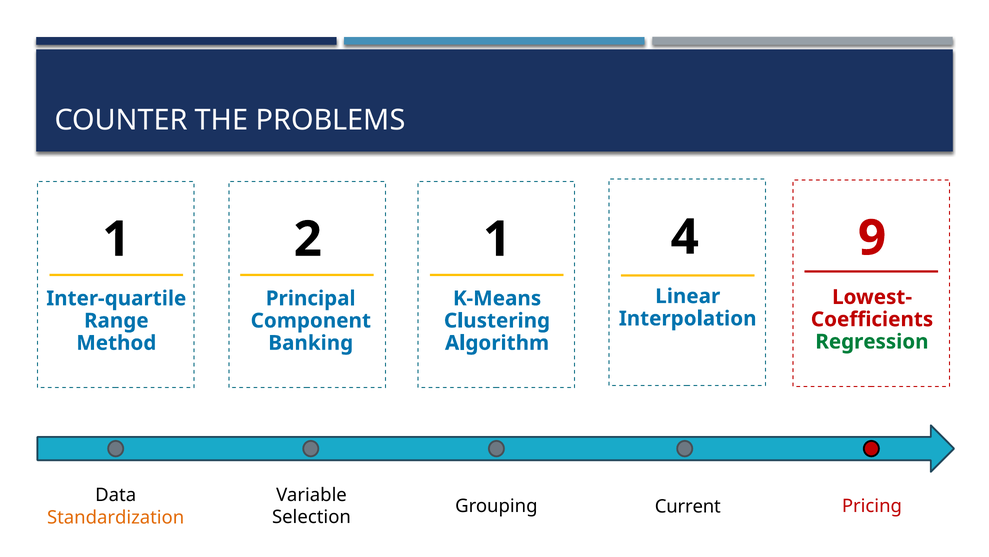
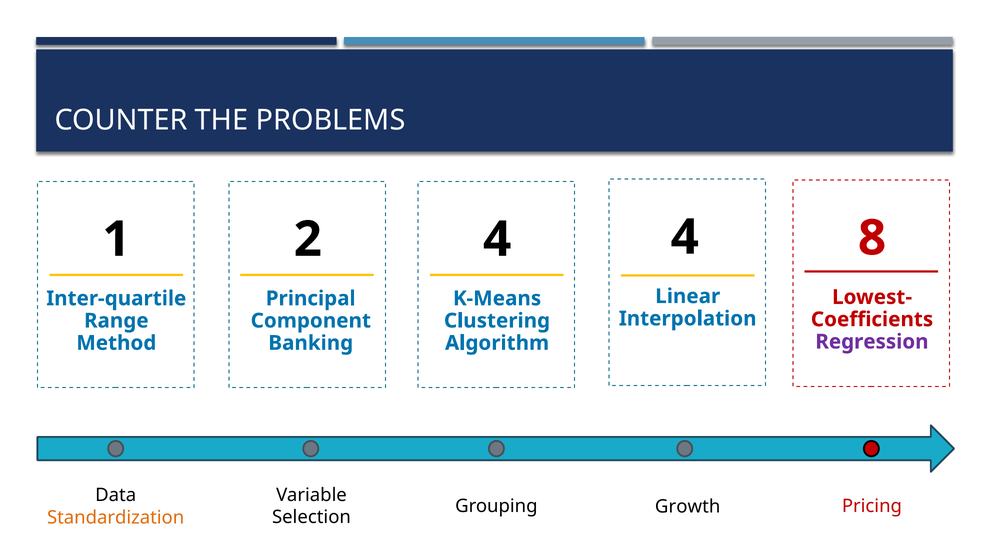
2 1: 1 -> 4 (497, 239)
9: 9 -> 8 (872, 238)
Regression colour: green -> purple (872, 341)
Current: Current -> Growth (688, 506)
